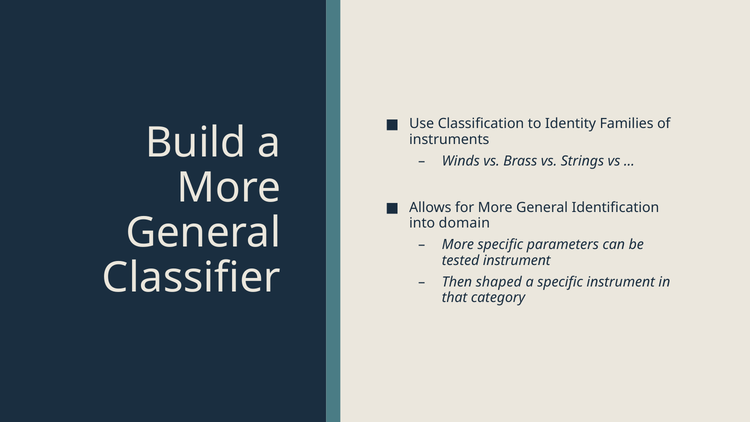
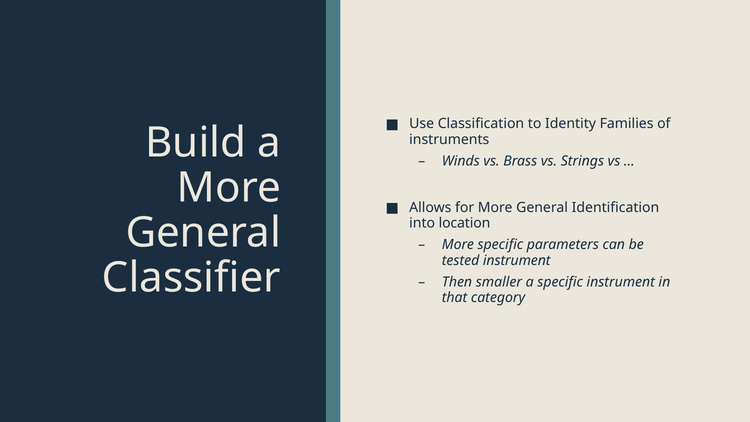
domain: domain -> location (464, 223)
shaped: shaped -> smaller (499, 282)
